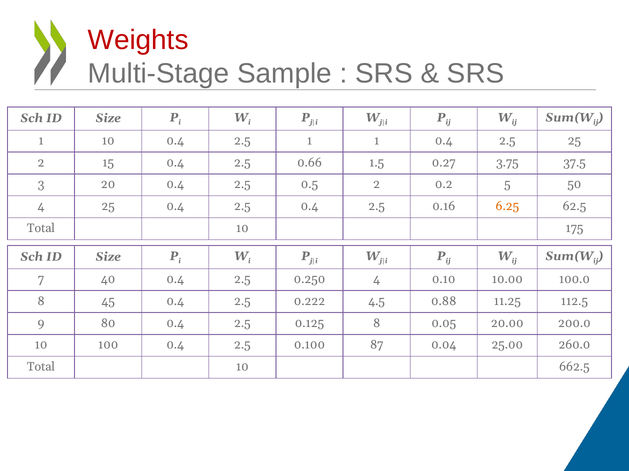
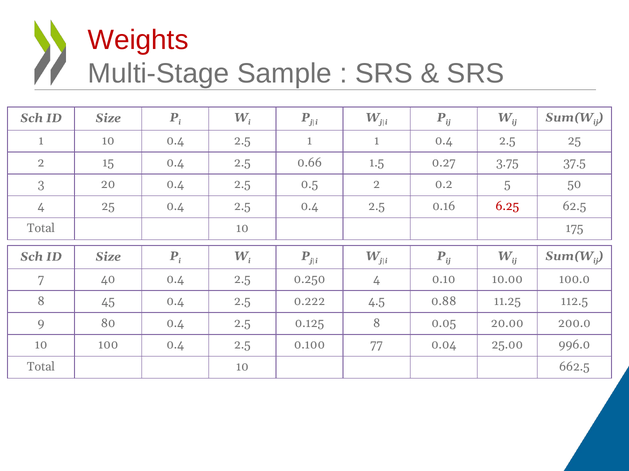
6.25 colour: orange -> red (507, 207)
87: 87 -> 77 (377, 345)
260.0: 260.0 -> 996.0 (574, 345)
